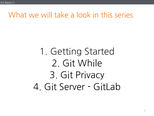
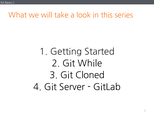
Privacy: Privacy -> Cloned (90, 75)
